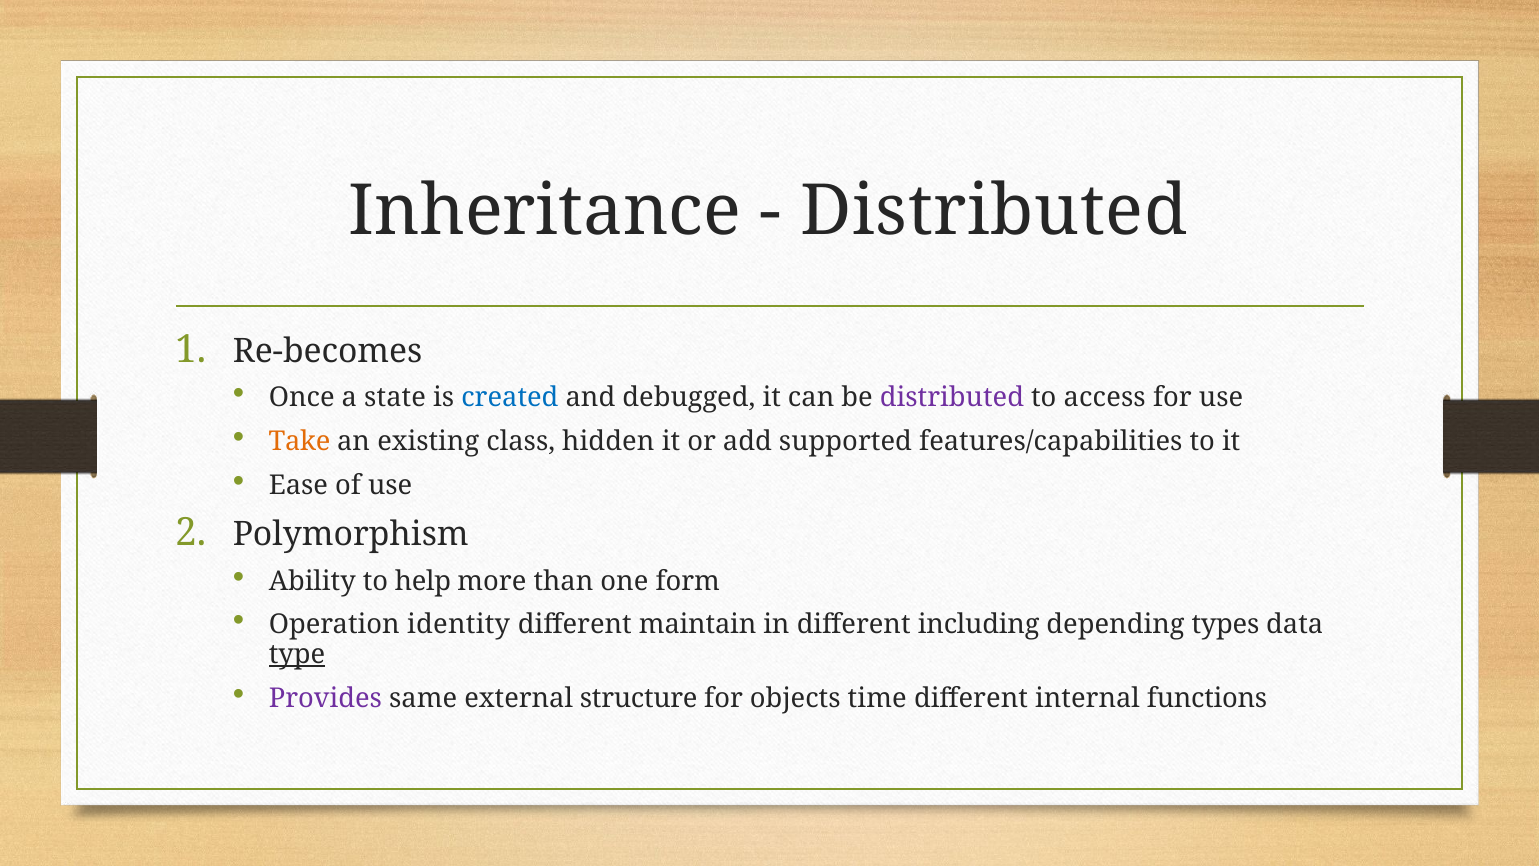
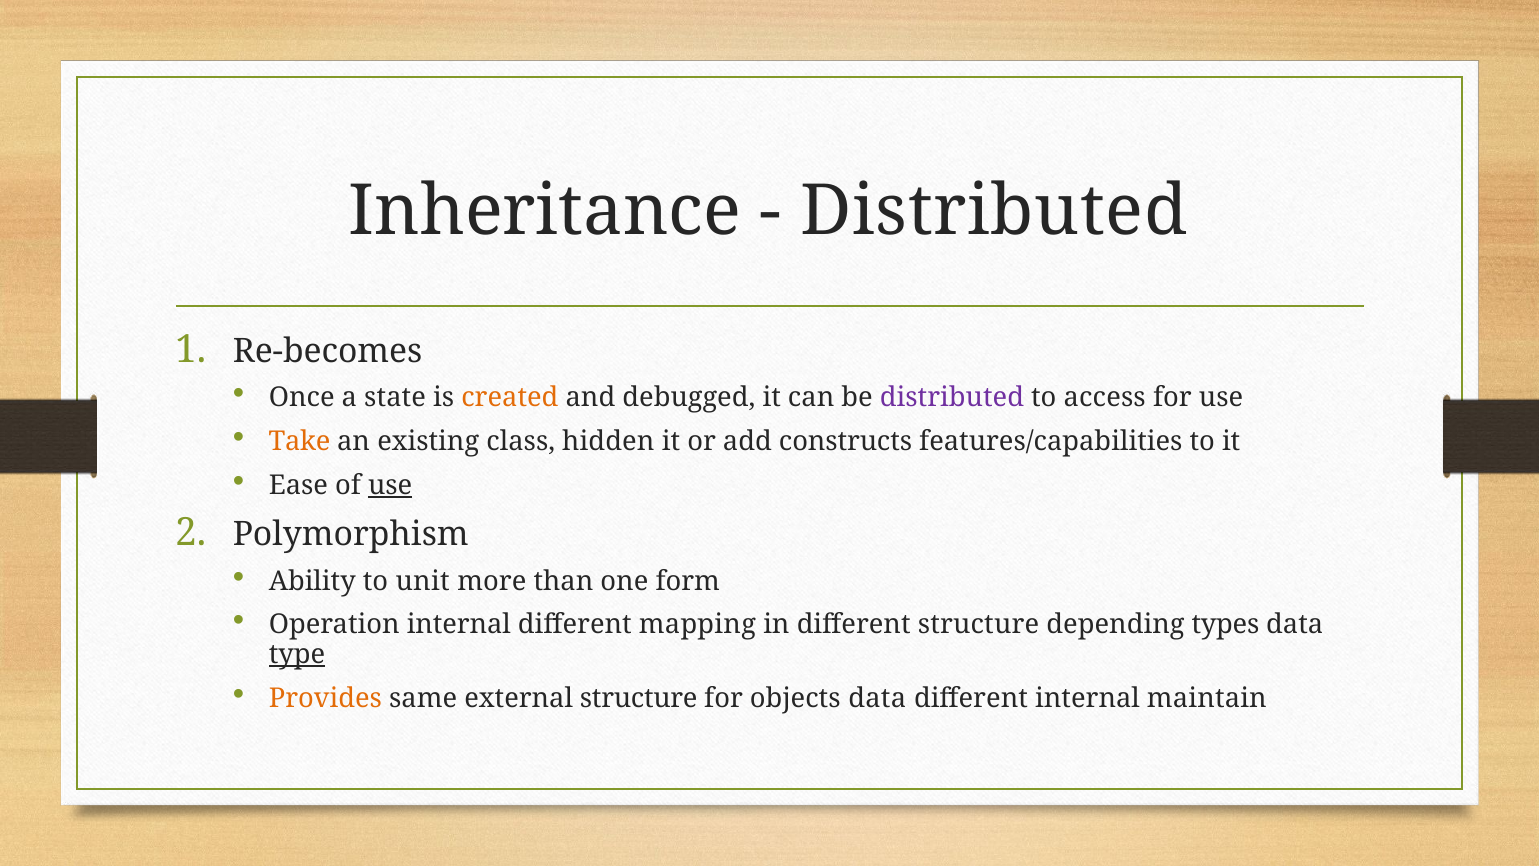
created colour: blue -> orange (510, 398)
supported: supported -> constructs (846, 441)
use underline: none -> present (390, 485)
help: help -> unit (423, 581)
Operation identity: identity -> internal (459, 625)
maintain: maintain -> mapping (697, 625)
different including: including -> structure (978, 625)
Provides colour: purple -> orange (325, 698)
objects time: time -> data (877, 698)
functions: functions -> maintain (1207, 698)
